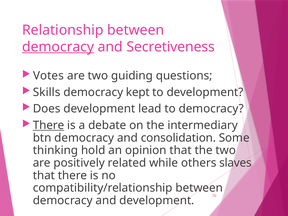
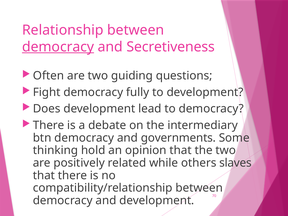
Votes: Votes -> Often (48, 76)
Skills: Skills -> Fight (47, 92)
kept: kept -> fully (138, 92)
There underline: present -> none (49, 125)
consolidation: consolidation -> governments (178, 138)
